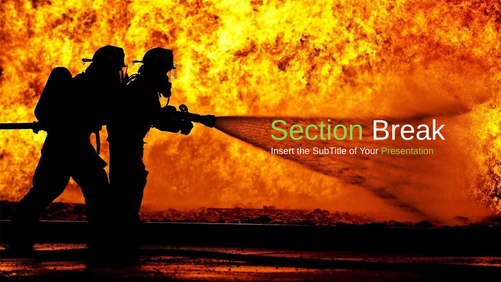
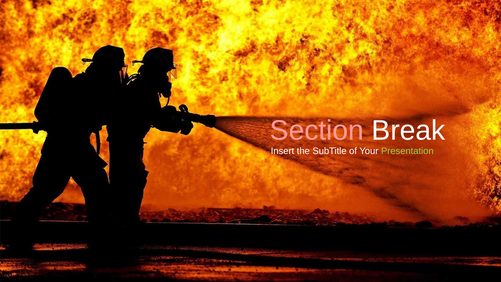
Section colour: light green -> pink (317, 130)
